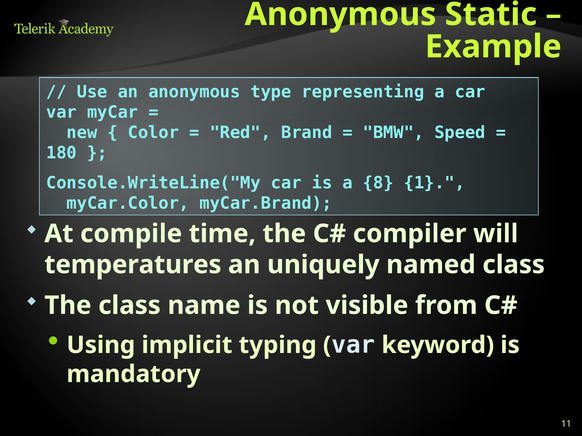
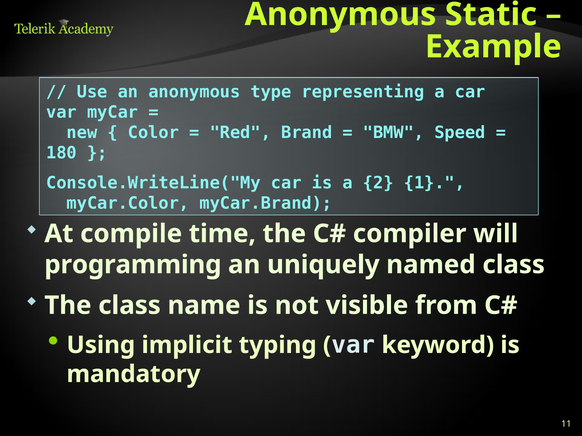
8: 8 -> 2 (378, 183)
temperatures: temperatures -> programming (133, 265)
